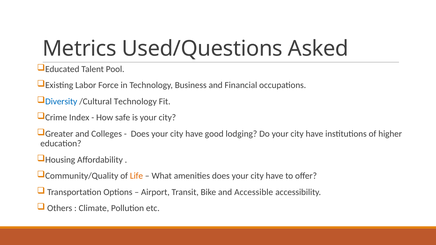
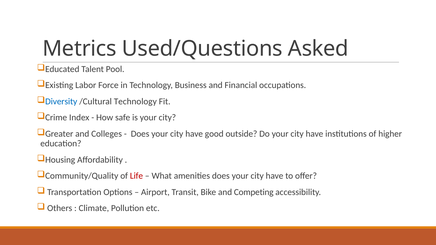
lodging: lodging -> outside (241, 134)
Life colour: orange -> red (136, 176)
Accessible: Accessible -> Competing (254, 192)
